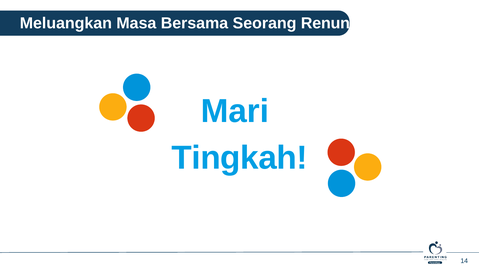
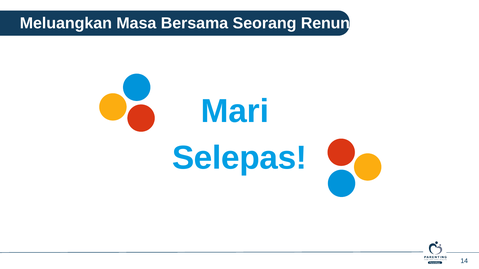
Tingkah: Tingkah -> Selepas (240, 158)
